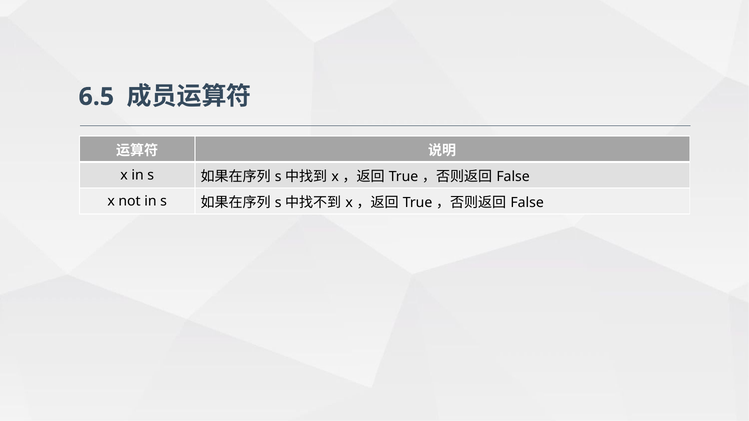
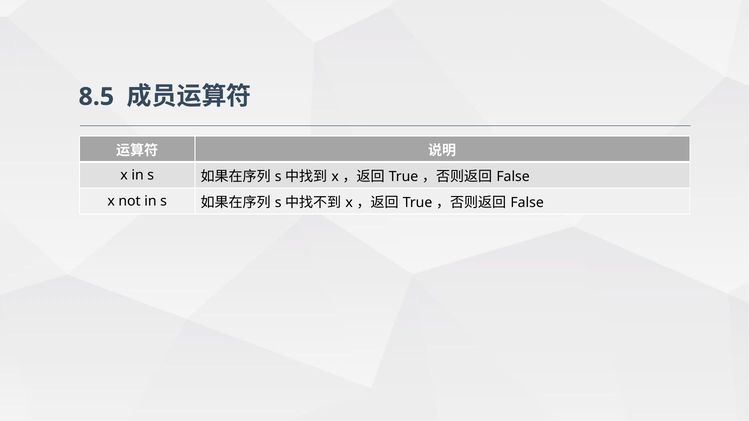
6.5: 6.5 -> 8.5 (96, 97)
